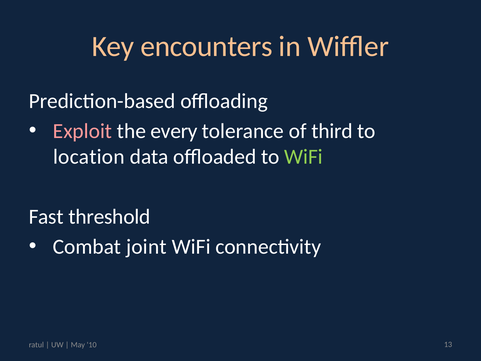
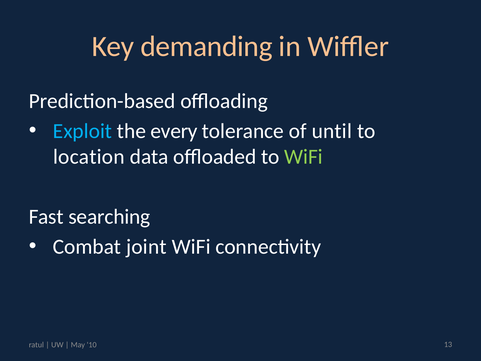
encounters: encounters -> demanding (207, 47)
Exploit colour: pink -> light blue (82, 131)
third: third -> until (332, 131)
threshold: threshold -> searching (109, 216)
